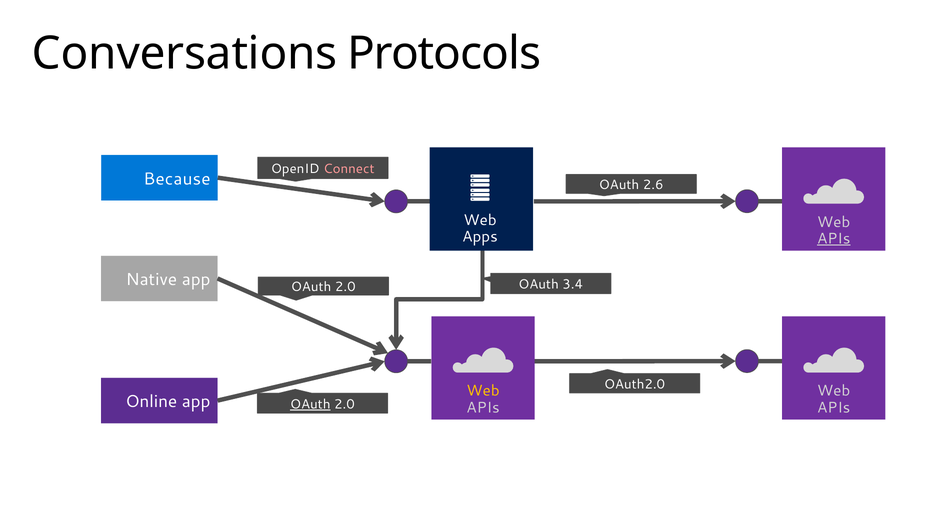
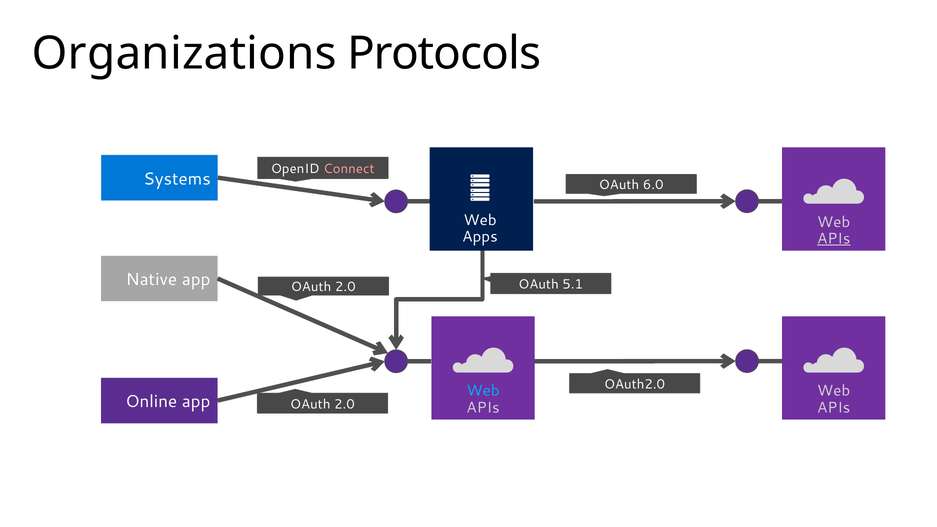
Conversations: Conversations -> Organizations (184, 54)
Because: Because -> Systems (177, 179)
2.6: 2.6 -> 6.0 (653, 185)
3.4: 3.4 -> 5.1 (573, 284)
Web colour: yellow -> light blue (483, 391)
OAuth underline: present -> none (310, 404)
